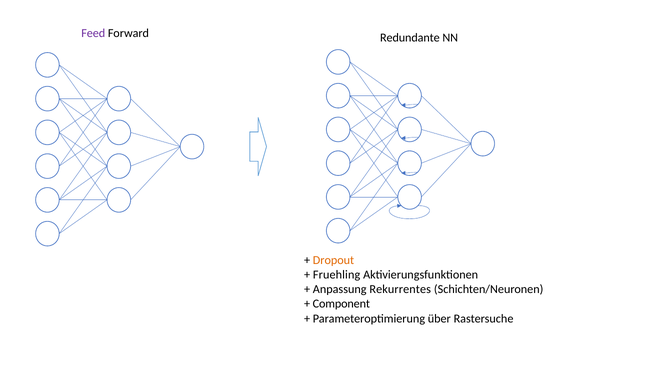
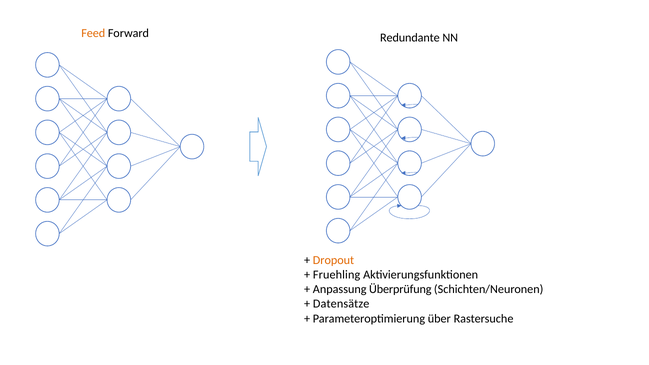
Feed colour: purple -> orange (93, 33)
Rekurrentes: Rekurrentes -> Überprüfung (400, 289)
Component: Component -> Datensätze (341, 304)
